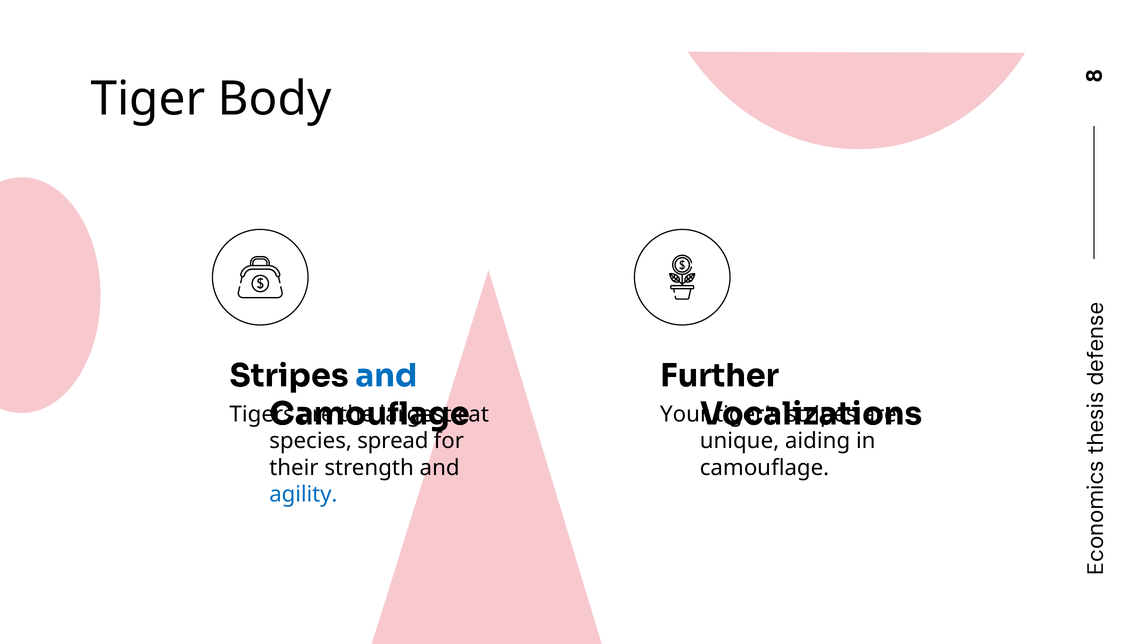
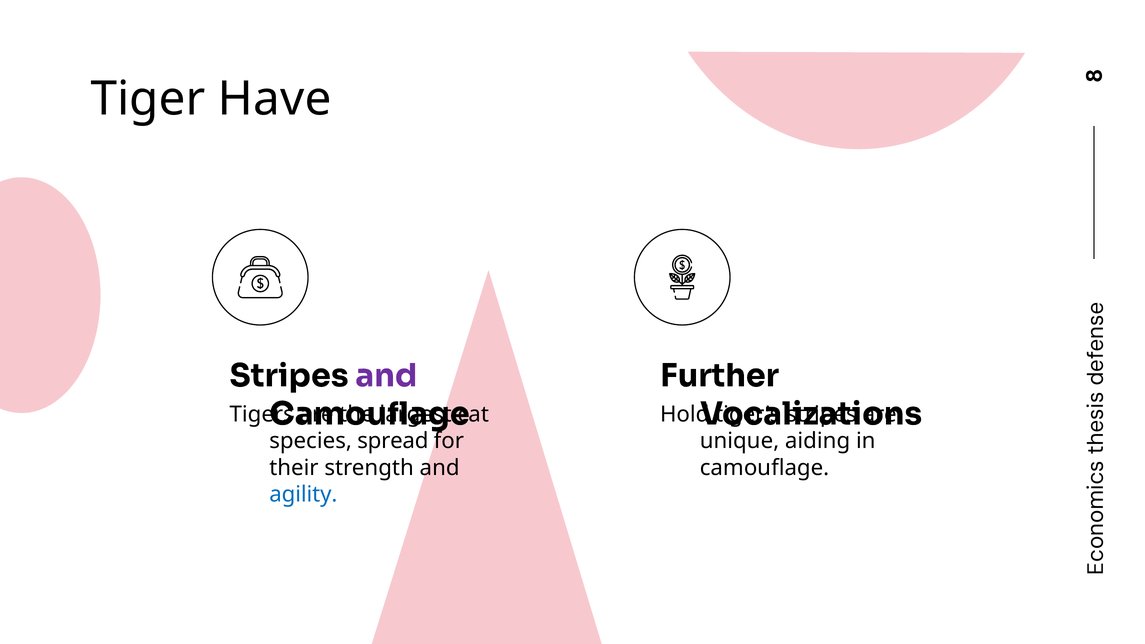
Body: Body -> Have (275, 99)
and colour: blue -> purple (386, 376)
Your: Your -> Hold (685, 414)
